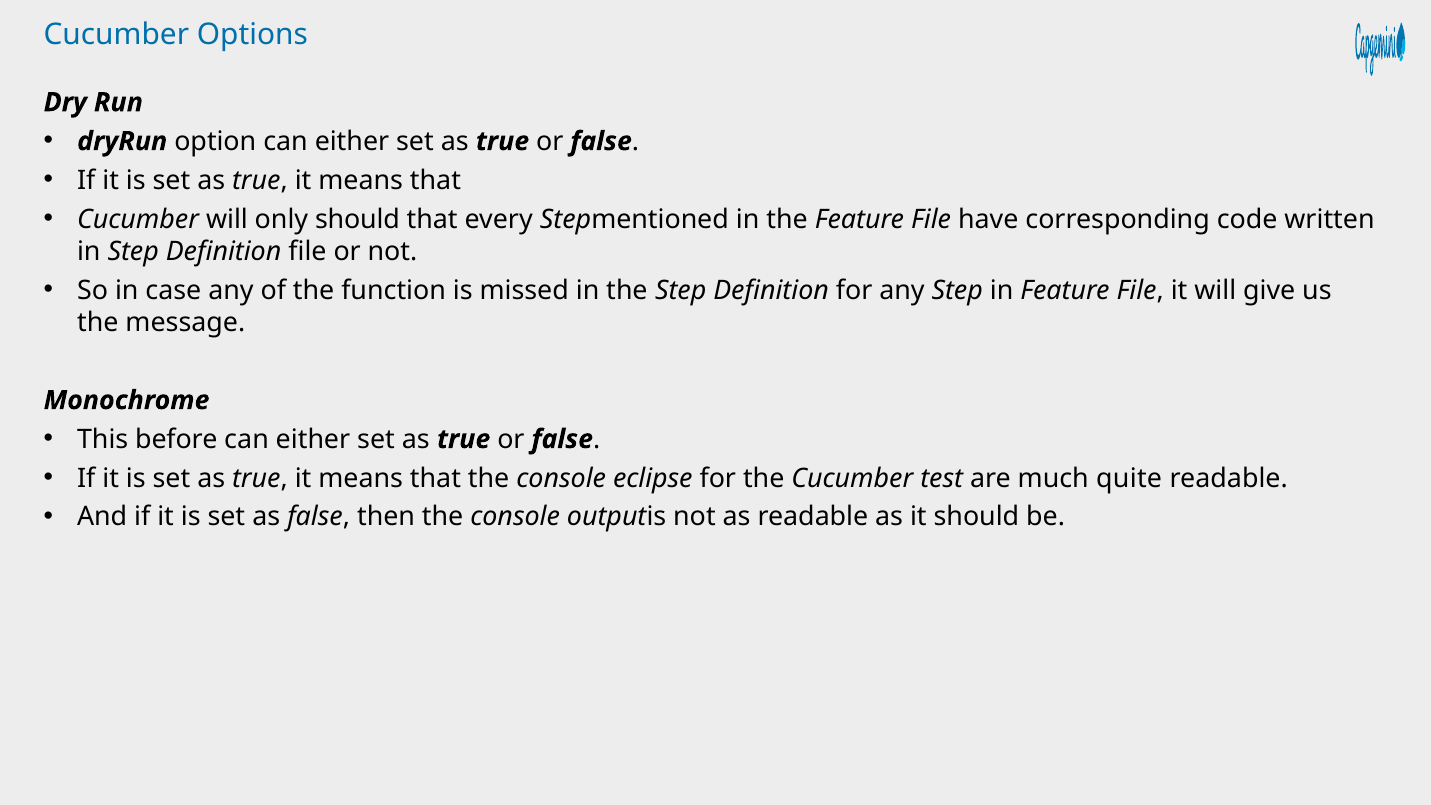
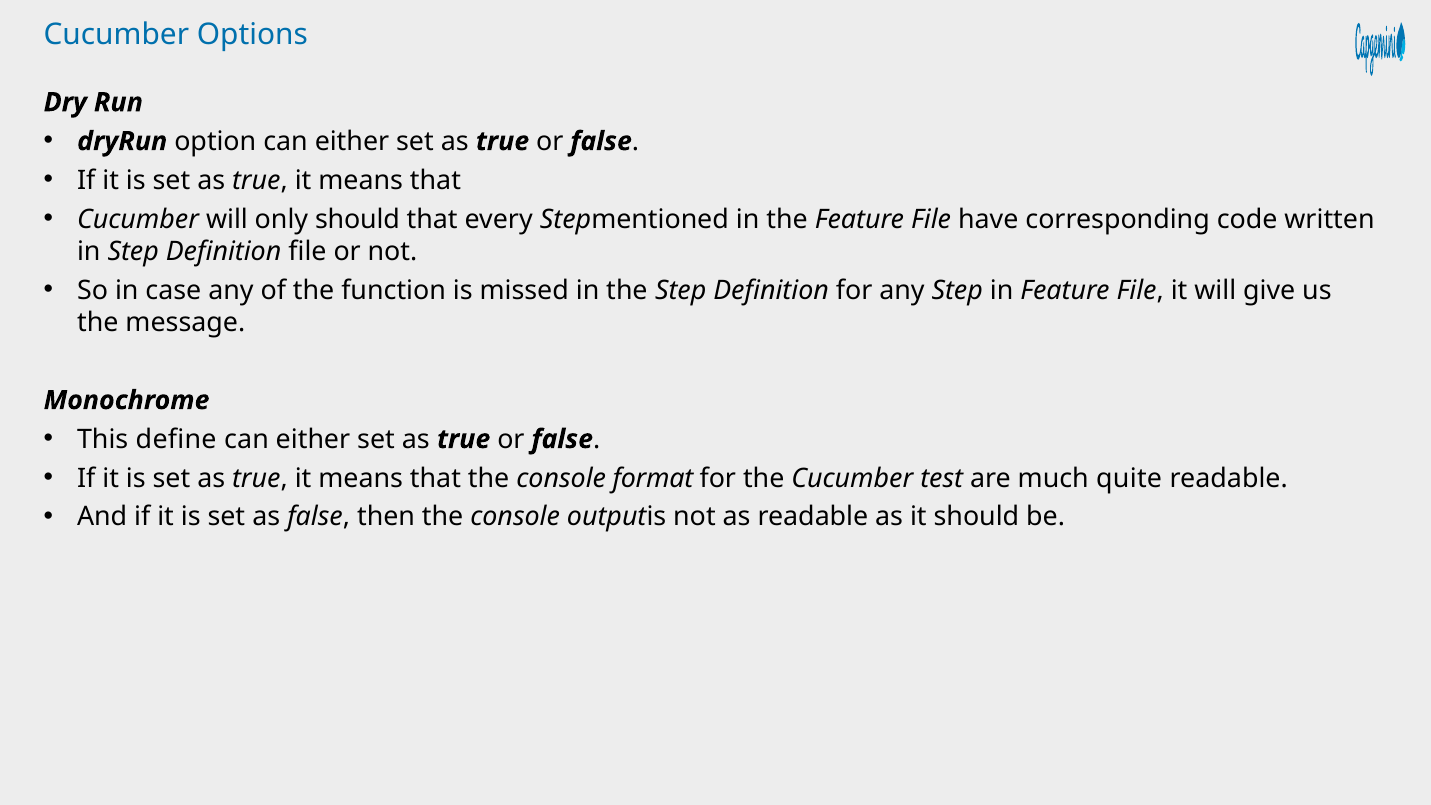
before: before -> define (176, 439)
eclipse: eclipse -> format (653, 478)
